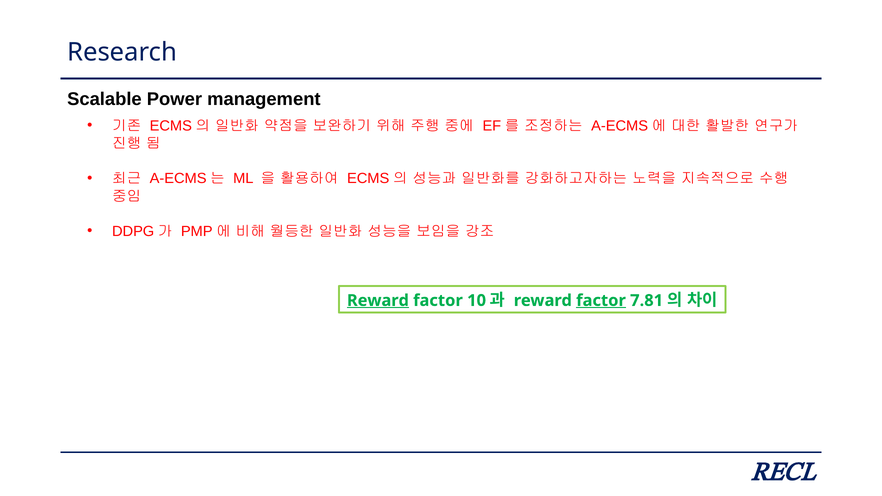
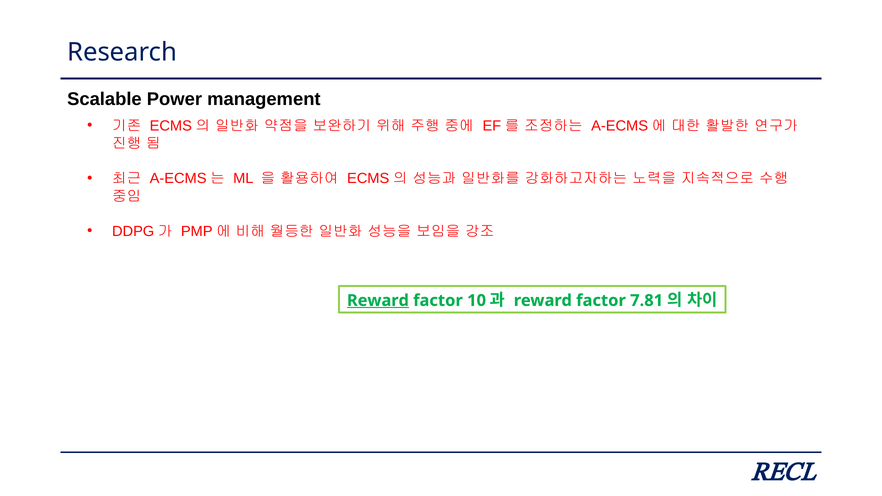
factor underline: present -> none (601, 301)
